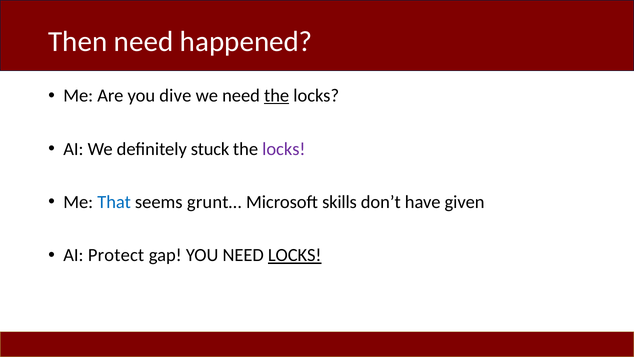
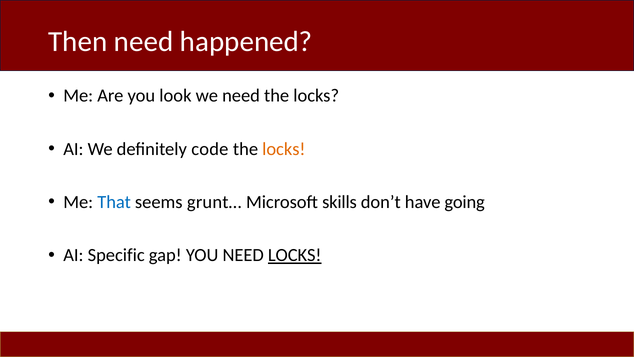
dive: dive -> look (175, 96)
the underline: present -> none (277, 96)
stuck: stuck -> code (210, 149)
locks colour: purple -> orange (284, 149)
given: given -> going (465, 202)
Protect: Protect -> Specific (116, 255)
